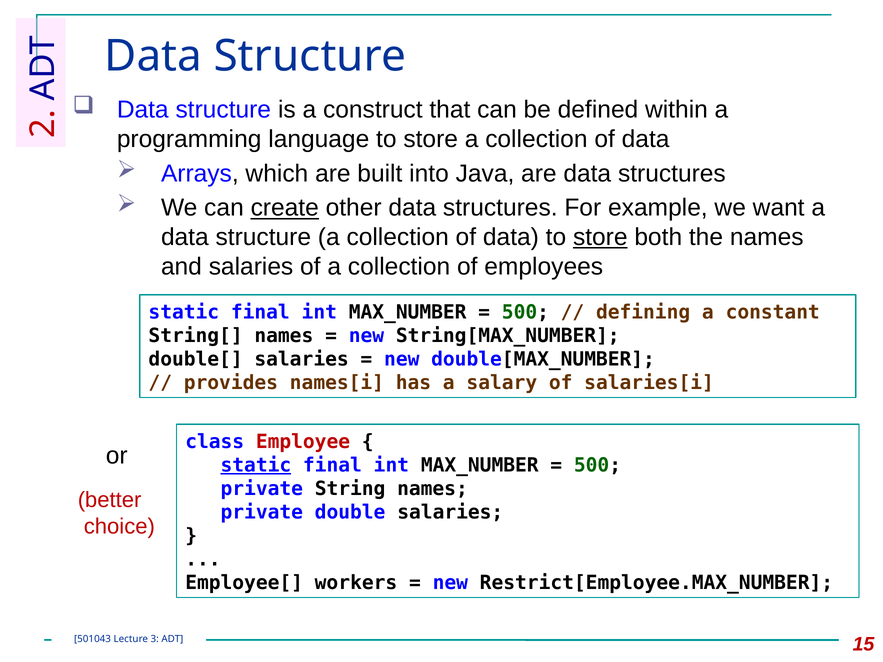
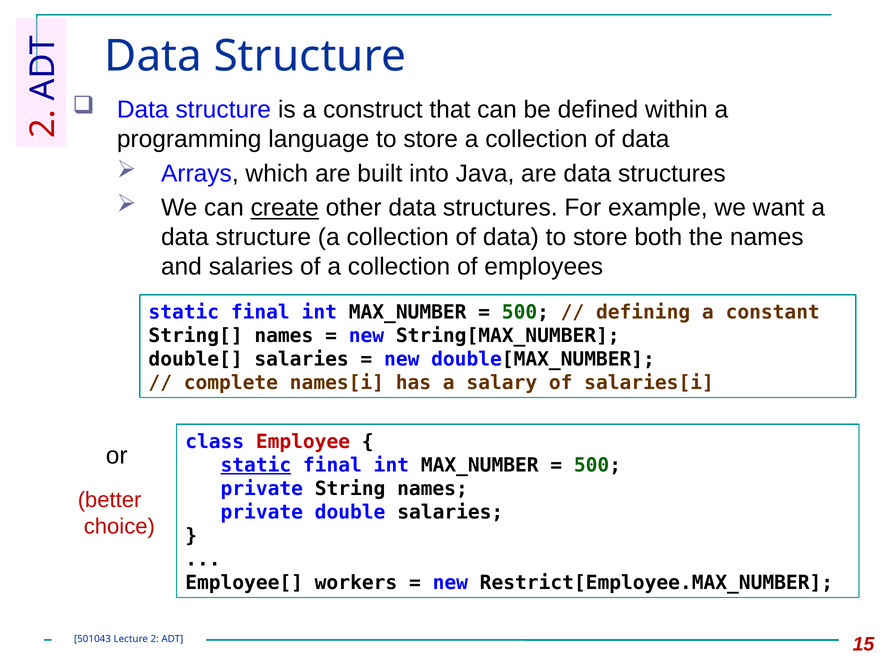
store underline: present -> none (600, 237)
provides: provides -> complete (231, 383)
Lecture 3: 3 -> 2 (155, 639)
